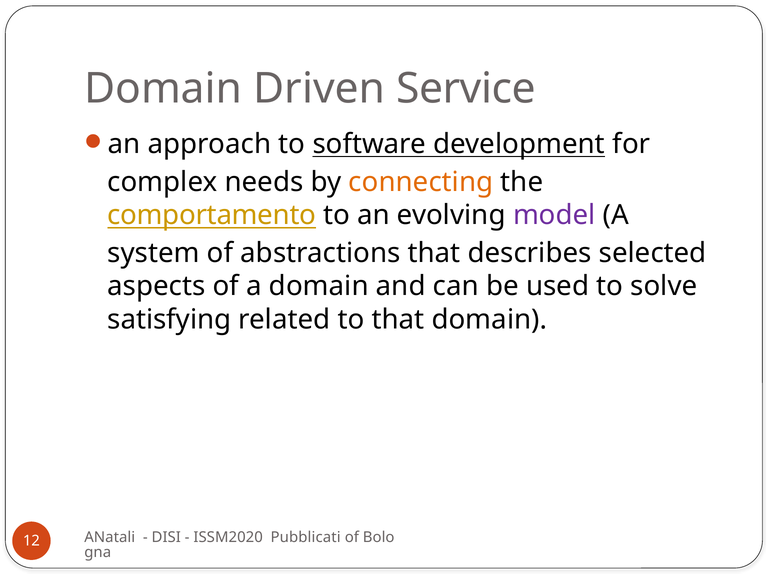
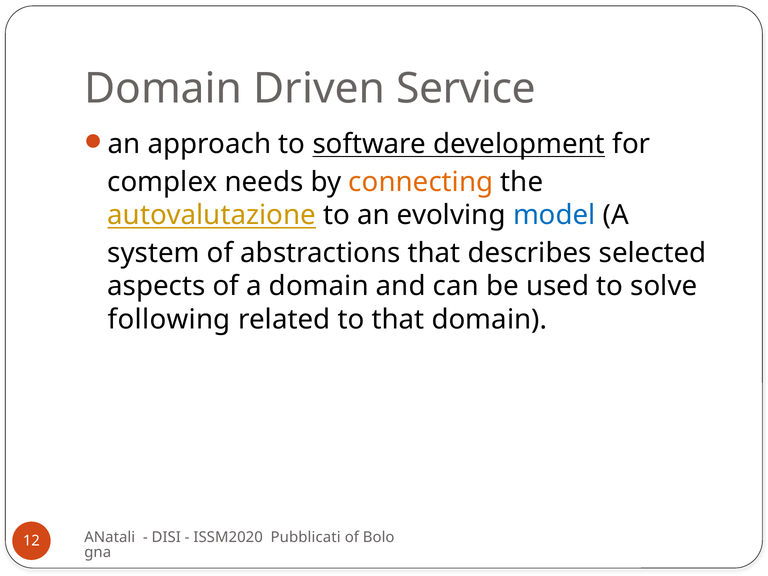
comportamento: comportamento -> autovalutazione (212, 215)
model colour: purple -> blue (554, 215)
satisfying: satisfying -> following (169, 320)
